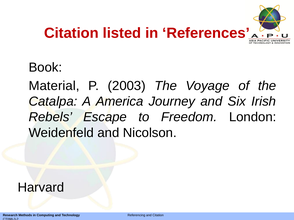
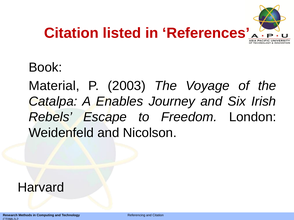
America: America -> Enables (120, 102)
